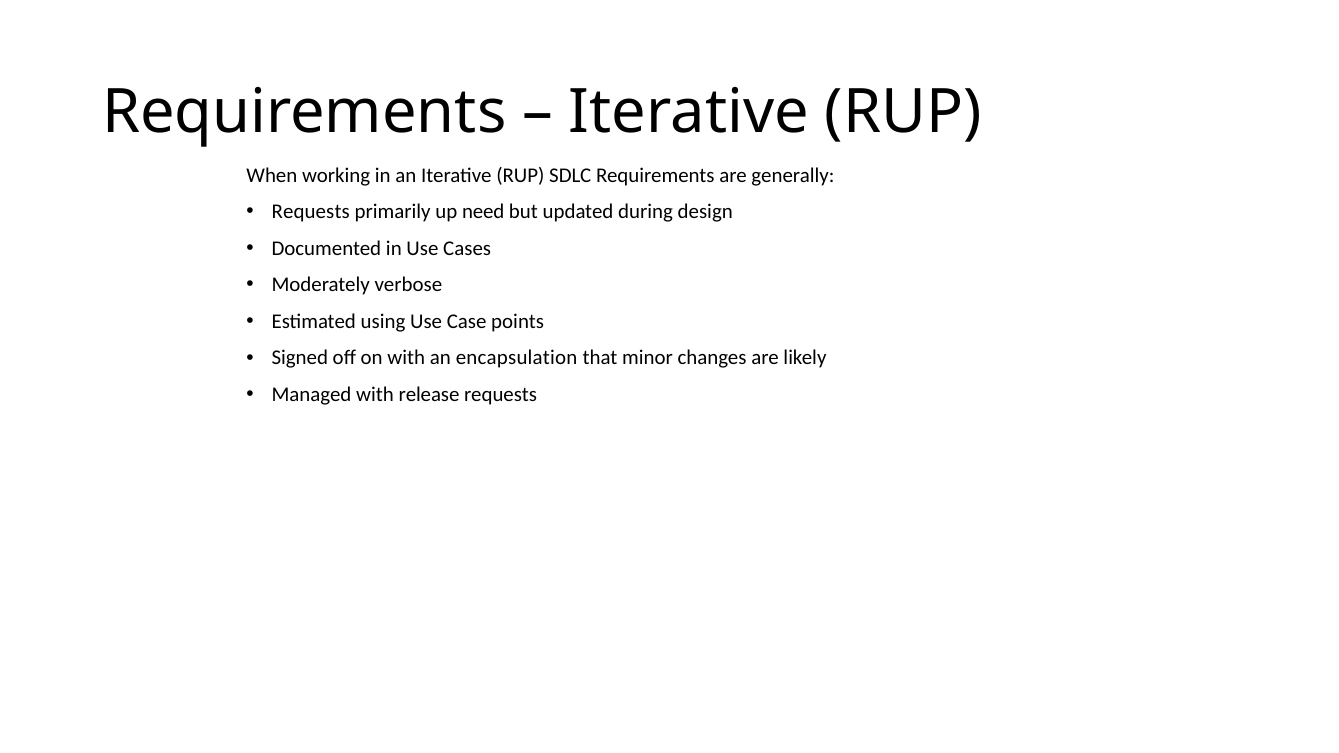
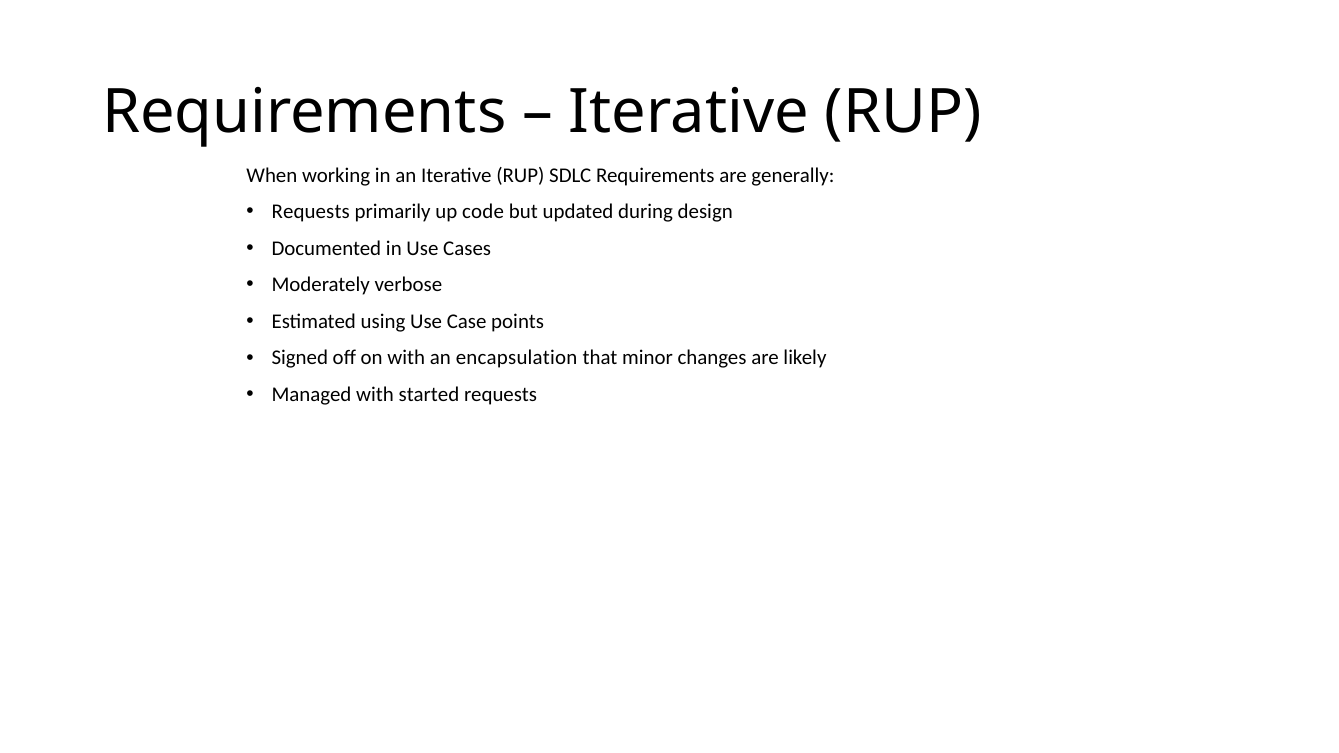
need: need -> code (483, 212)
release: release -> started (429, 395)
